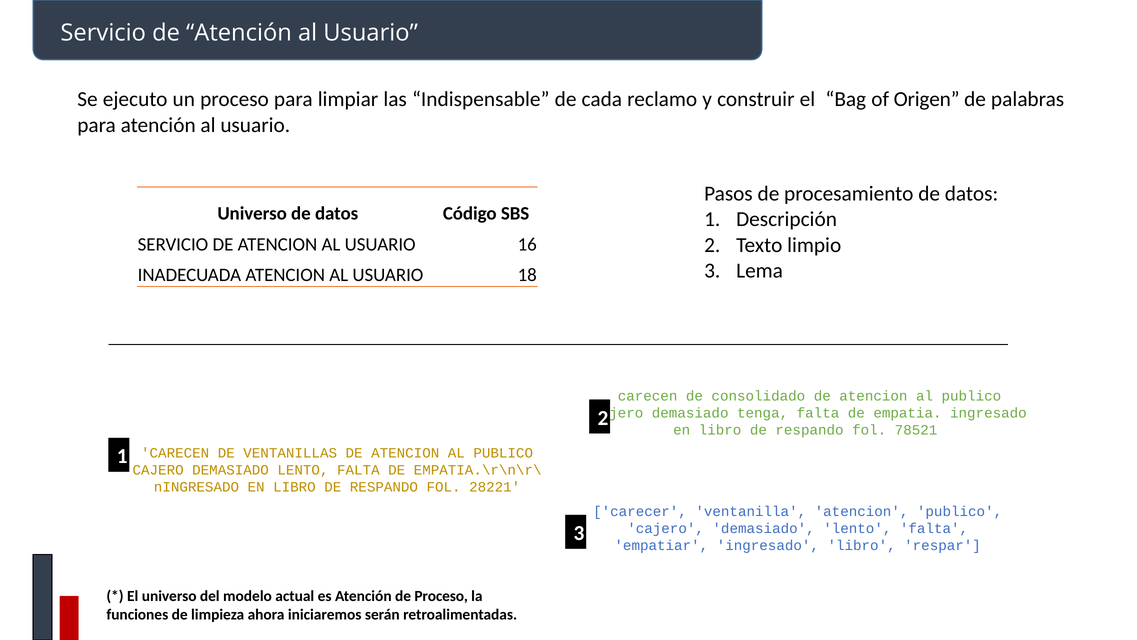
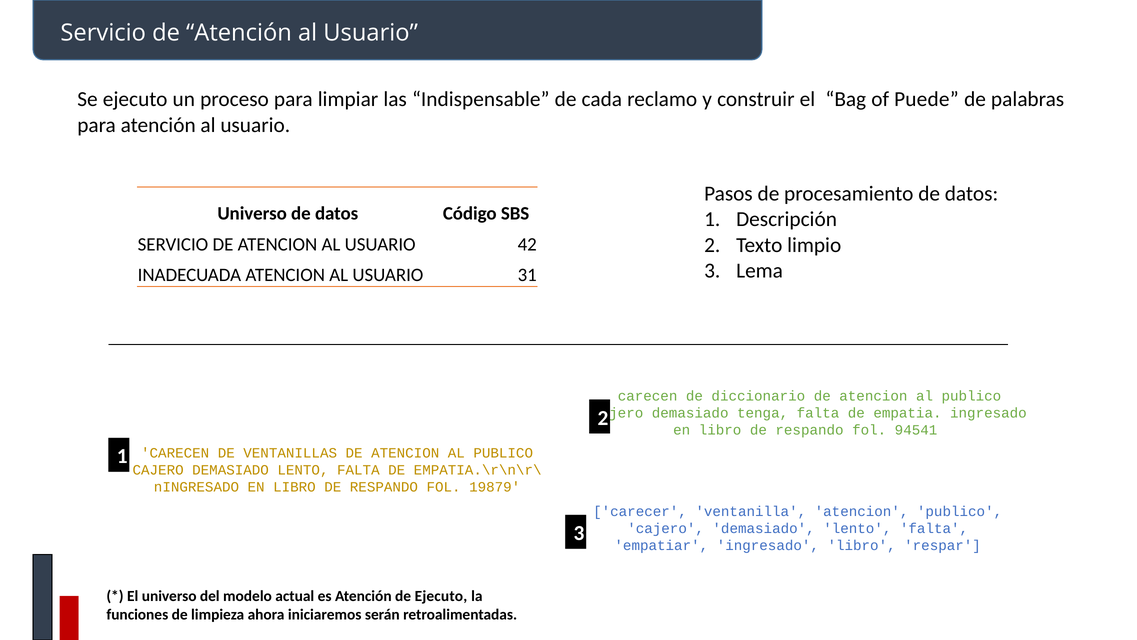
Origen: Origen -> Puede (926, 99)
16: 16 -> 42 (527, 244)
18: 18 -> 31 (527, 275)
consolidado: consolidado -> diccionario (758, 396)
78521: 78521 -> 94541 (916, 430)
28221: 28221 -> 19879 (495, 487)
de Proceso: Proceso -> Ejecuto (441, 596)
